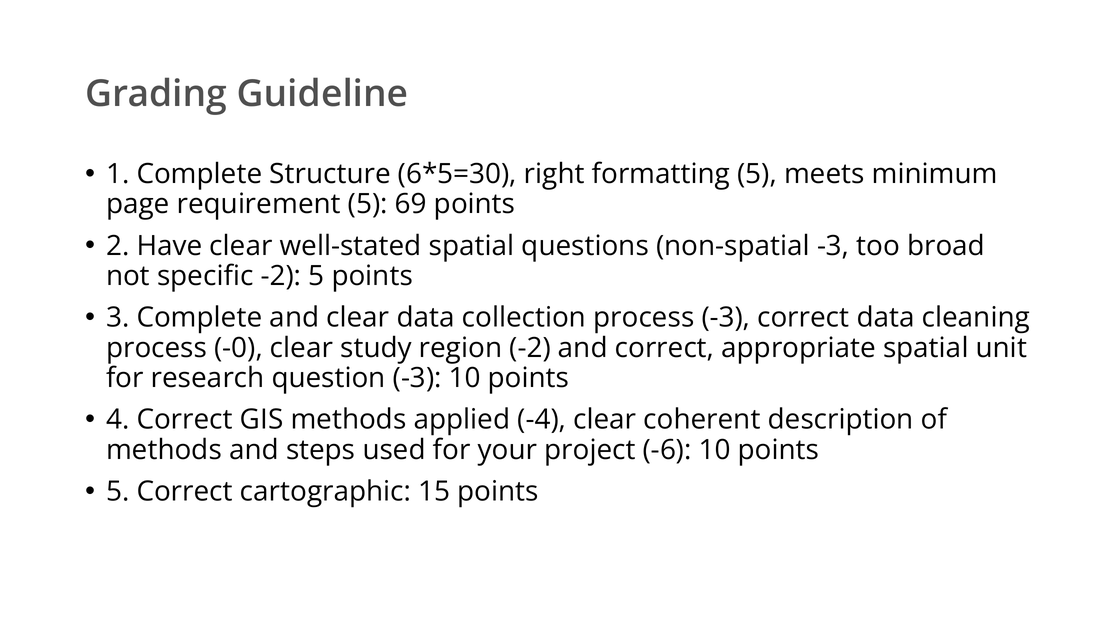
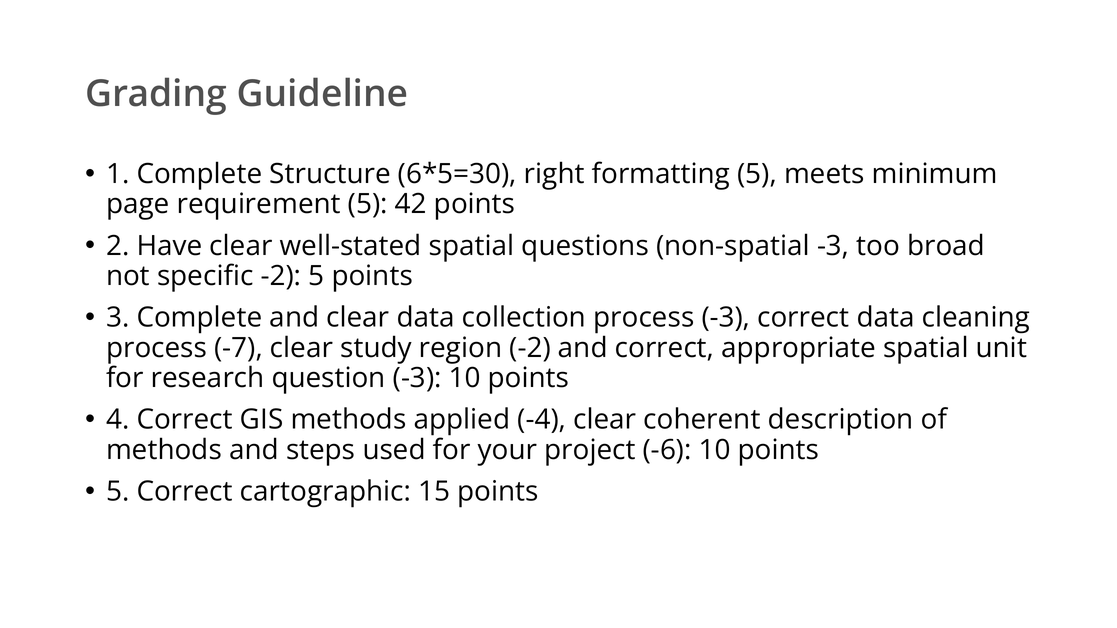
69: 69 -> 42 (411, 204)
-0: -0 -> -7 (239, 348)
